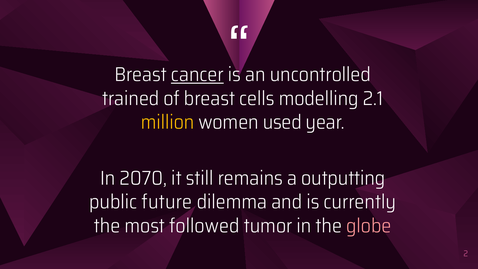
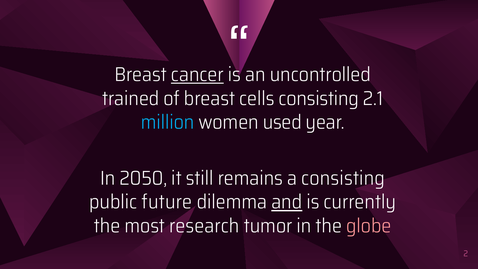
cells modelling: modelling -> consisting (319, 98)
million colour: yellow -> light blue (168, 122)
2070: 2070 -> 2050 (143, 178)
a outputting: outputting -> consisting (343, 178)
and underline: none -> present (287, 202)
followed: followed -> research (204, 226)
